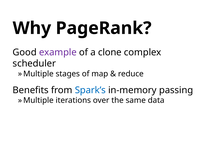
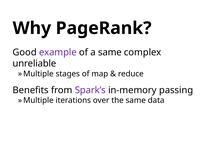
a clone: clone -> same (110, 52)
scheduler: scheduler -> unreliable (34, 64)
Spark’s colour: blue -> purple (90, 90)
